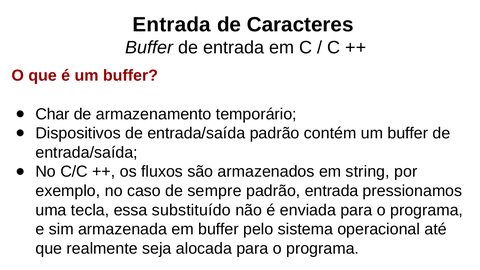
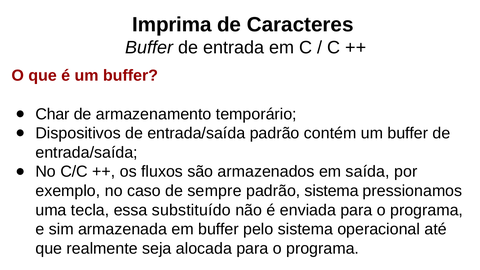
Entrada: Entrada -> Imprima (172, 25)
string: string -> saída (368, 172)
padrão entrada: entrada -> sistema (332, 191)
